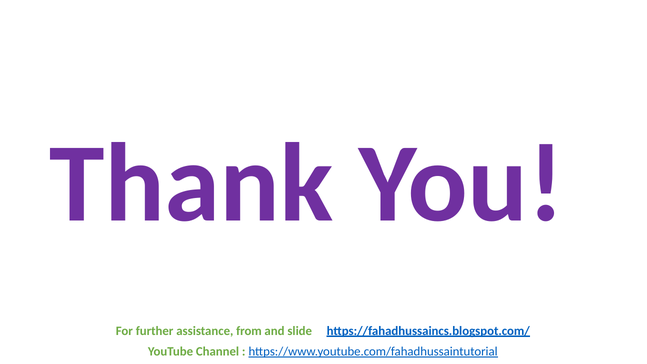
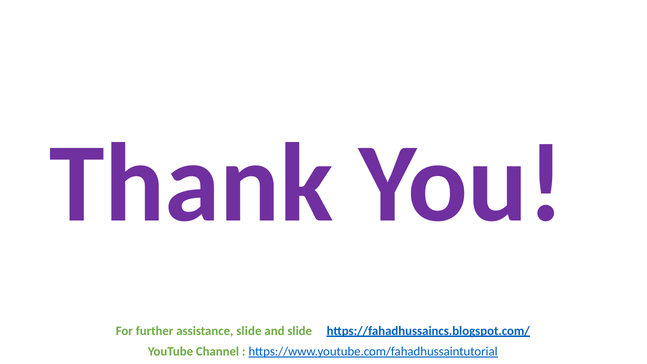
assistance from: from -> slide (249, 331)
